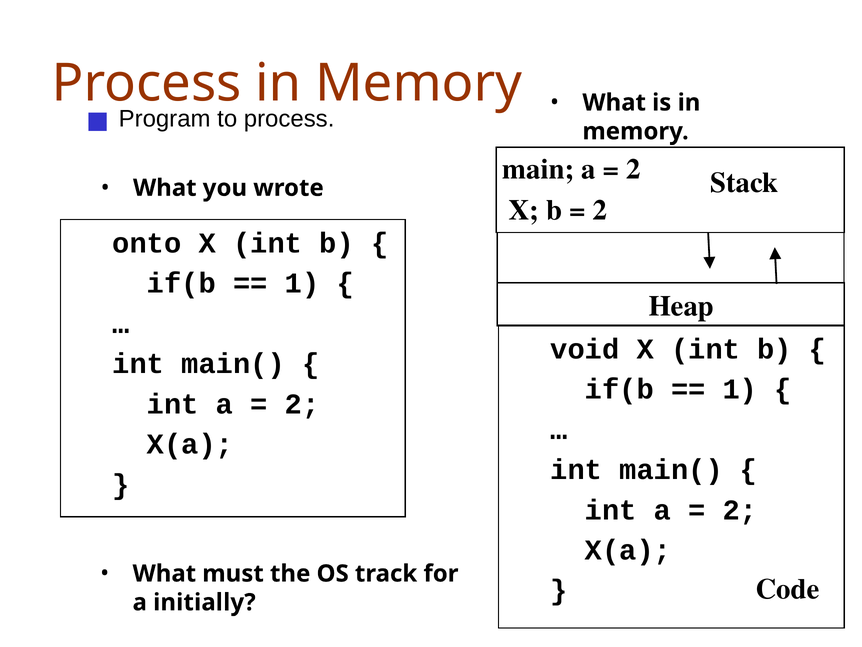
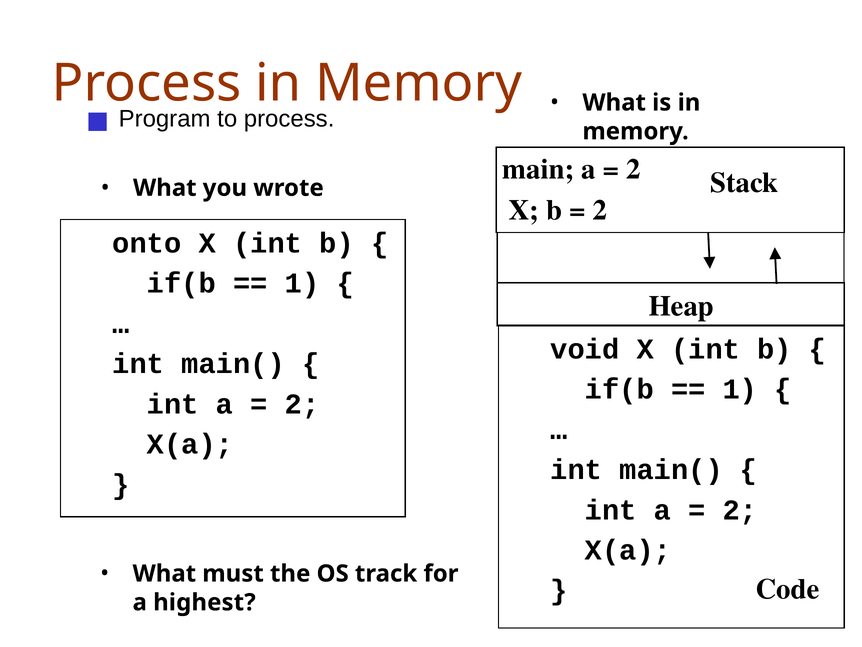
initially: initially -> highest (204, 602)
